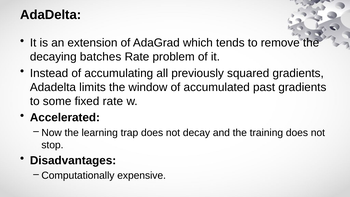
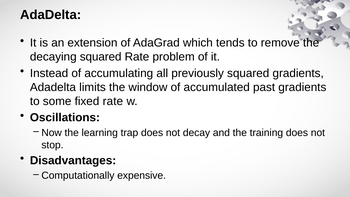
decaying batches: batches -> squared (101, 57)
Accelerated: Accelerated -> Oscillations (65, 118)
